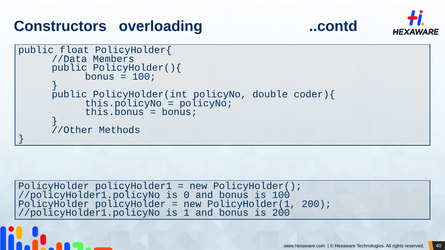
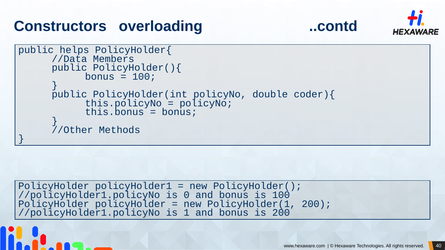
float: float -> helps (74, 50)
